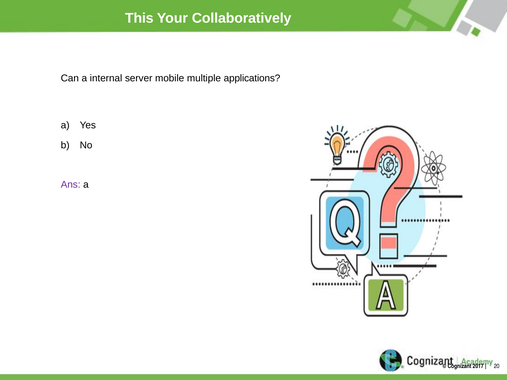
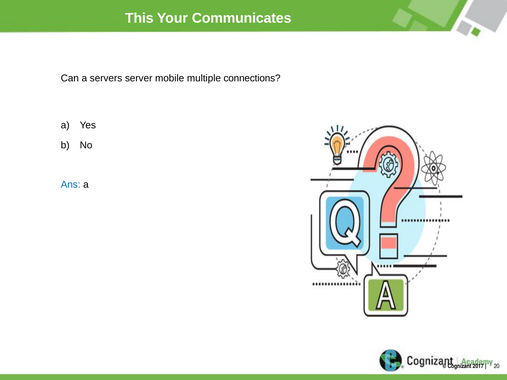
Collaboratively: Collaboratively -> Communicates (242, 18)
internal: internal -> servers (106, 78)
applications: applications -> connections (252, 78)
Ans colour: purple -> blue (71, 185)
